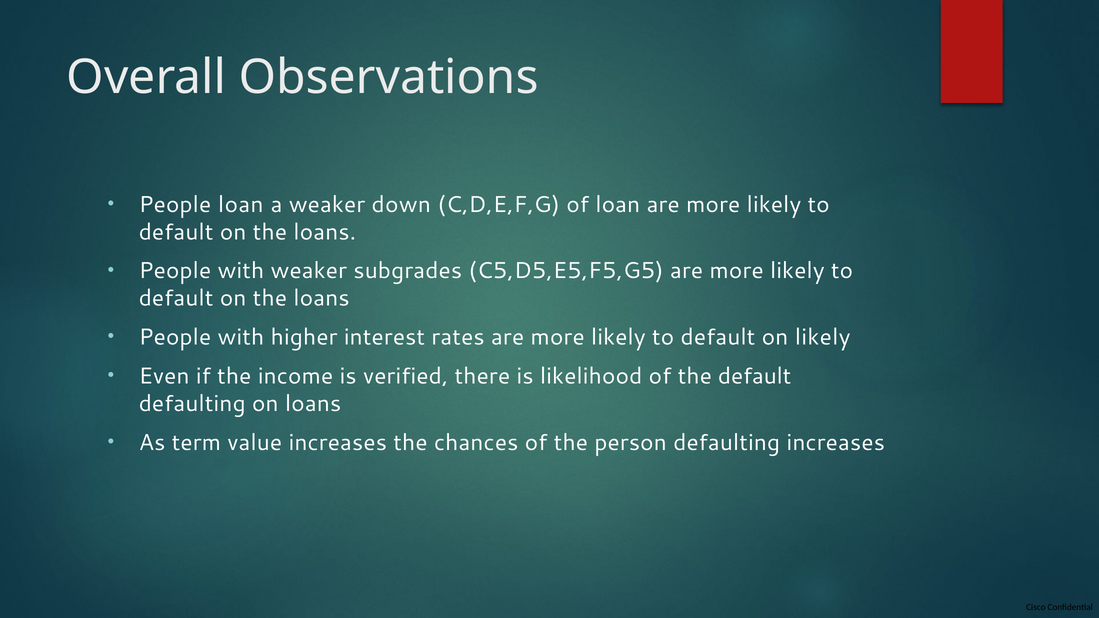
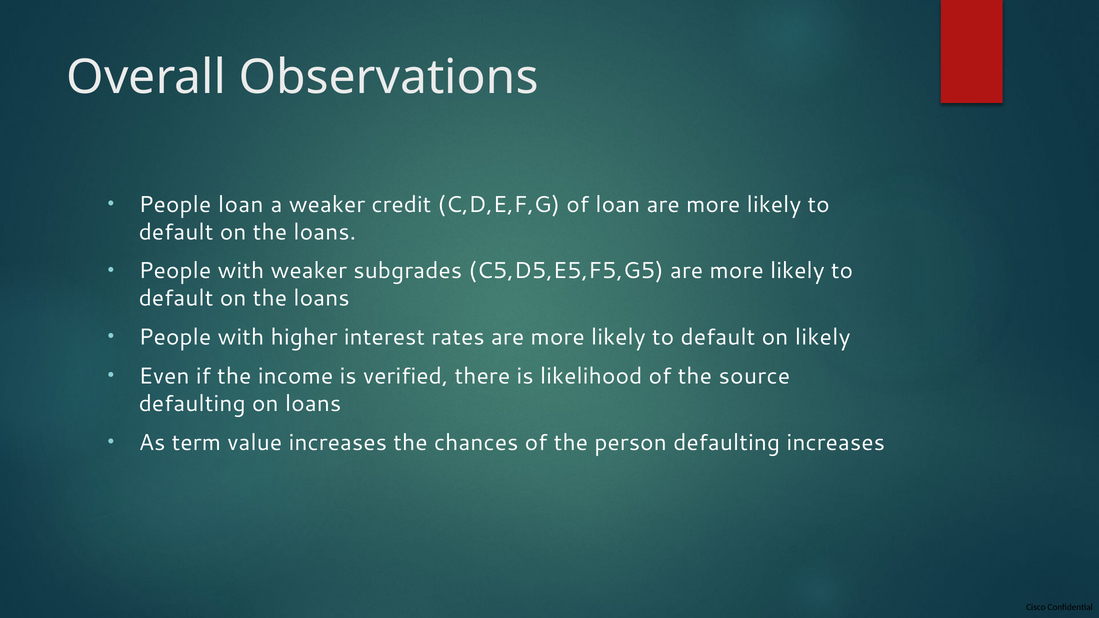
down: down -> credit (401, 205)
the default: default -> source (754, 376)
